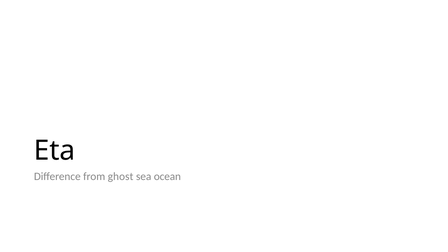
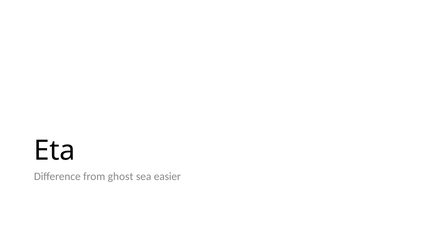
ocean: ocean -> easier (167, 176)
